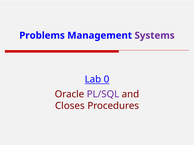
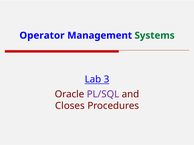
Problems: Problems -> Operator (42, 36)
Systems colour: purple -> green (155, 36)
0: 0 -> 3 (107, 80)
